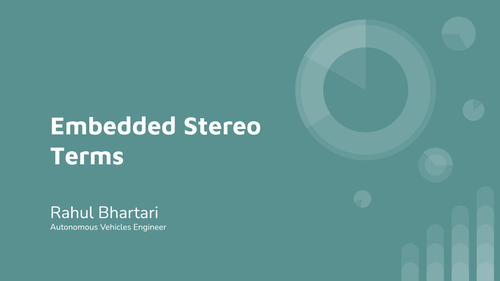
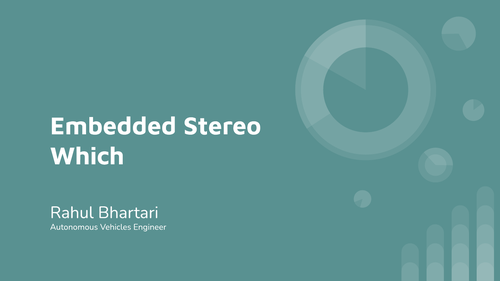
Terms: Terms -> Which (87, 156)
